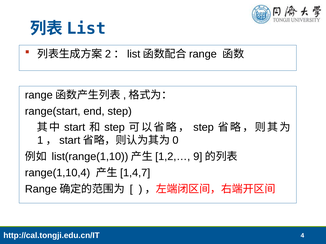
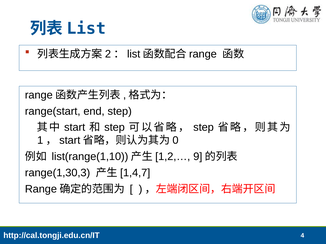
range(1,10,4: range(1,10,4 -> range(1,30,3 (58, 173)
